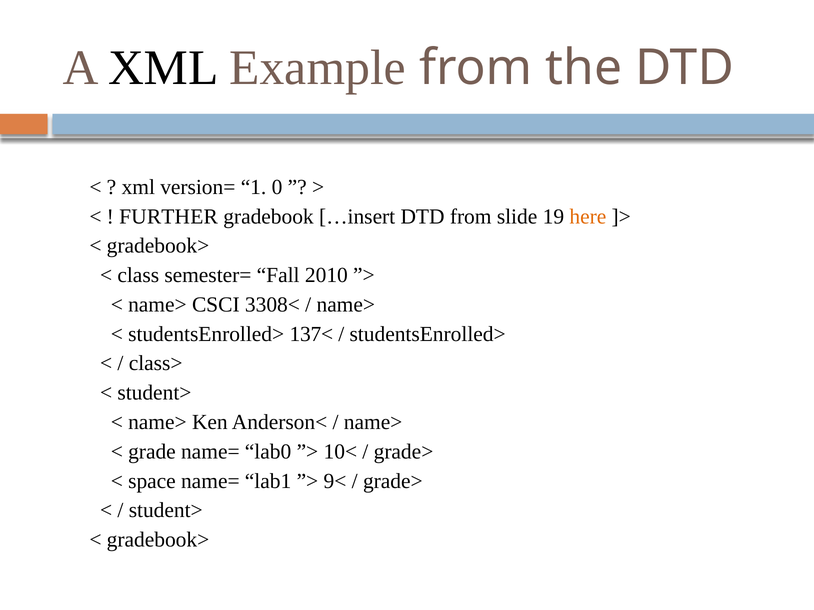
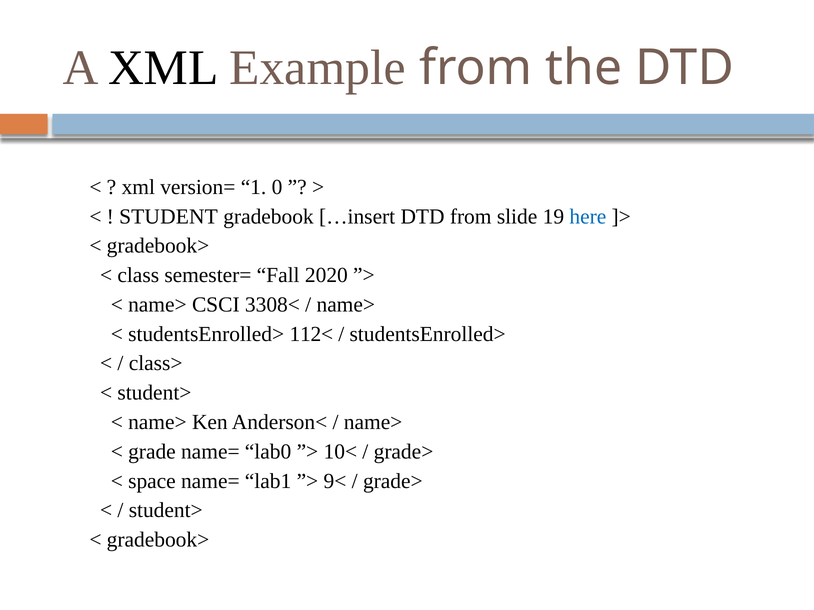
FURTHER: FURTHER -> STUDENT (168, 217)
here colour: orange -> blue (588, 217)
2010: 2010 -> 2020 (326, 275)
137<: 137< -> 112< (311, 334)
